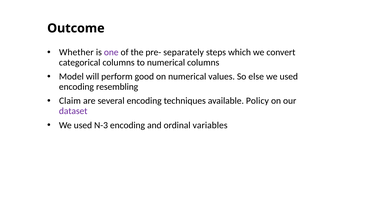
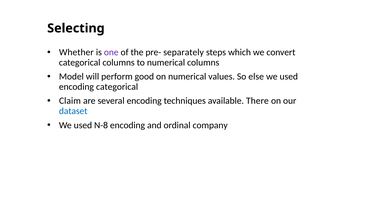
Outcome: Outcome -> Selecting (76, 28)
encoding resembling: resembling -> categorical (117, 87)
Policy: Policy -> There (257, 101)
dataset colour: purple -> blue (73, 111)
N-3: N-3 -> N-8 (101, 125)
variables: variables -> company (210, 125)
